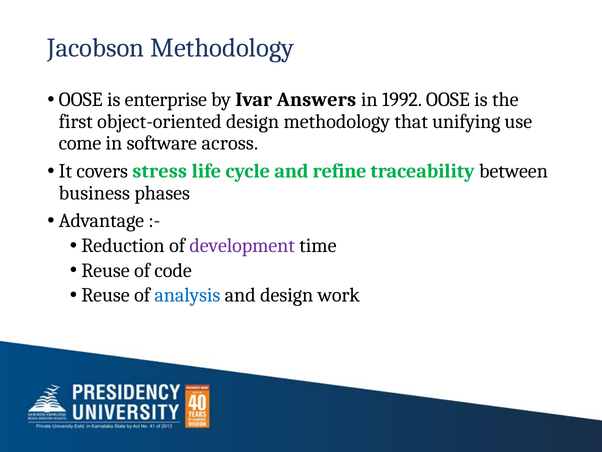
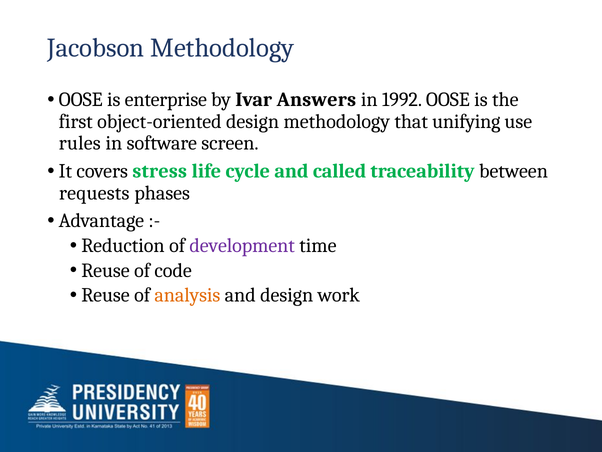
come: come -> rules (80, 143)
across: across -> screen (230, 143)
refine: refine -> called (340, 171)
business: business -> requests (94, 193)
analysis colour: blue -> orange (187, 295)
